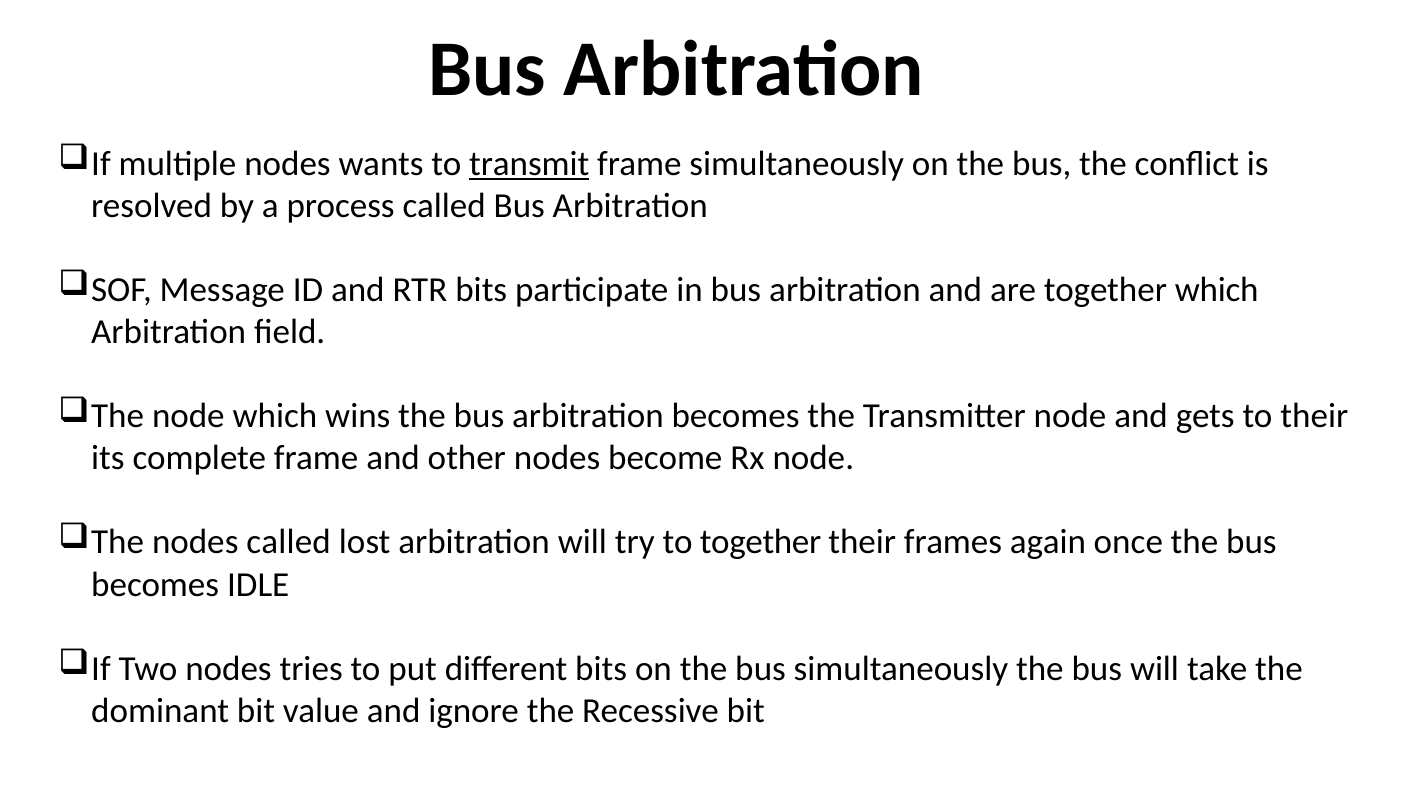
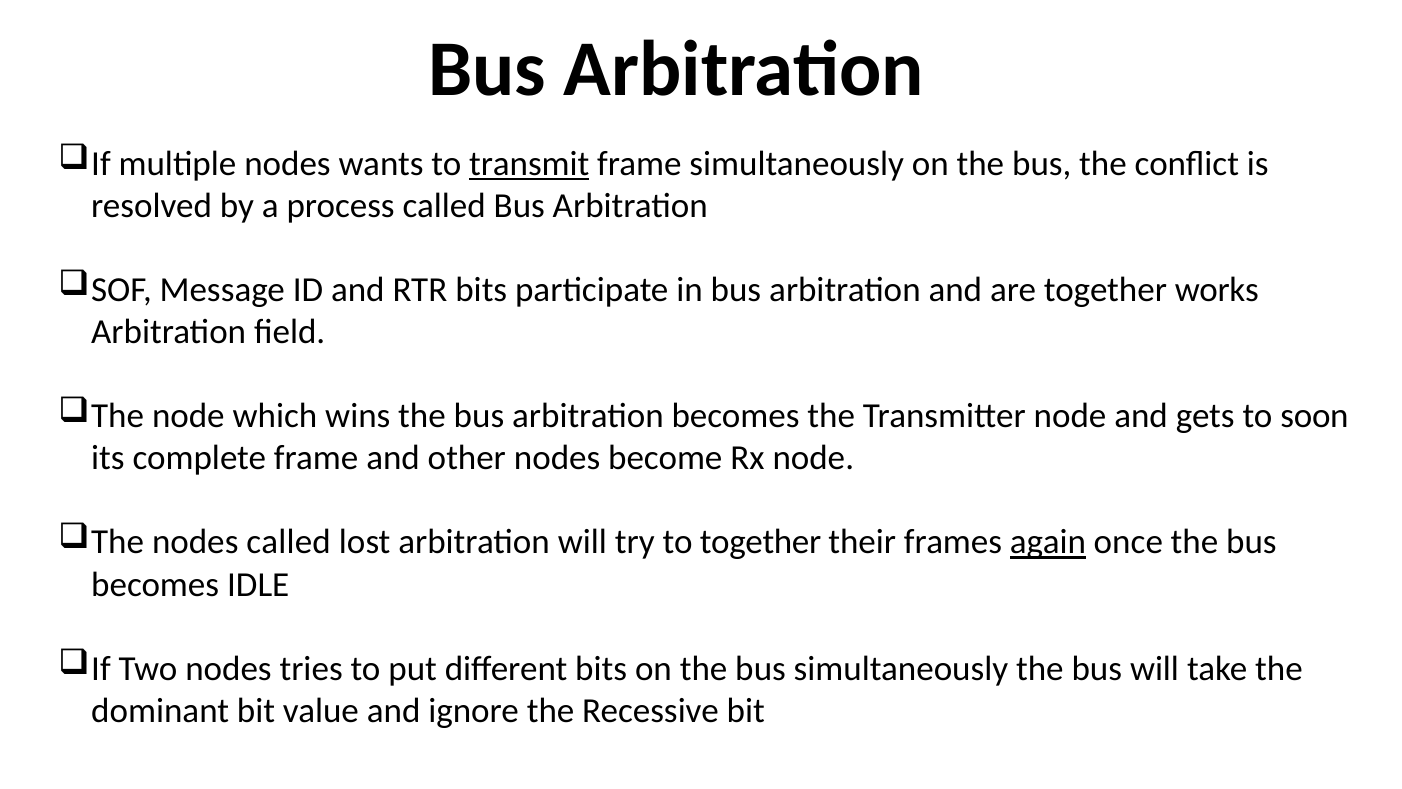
together which: which -> works (1217, 290)
to their: their -> soon (1315, 416)
again underline: none -> present (1048, 542)
